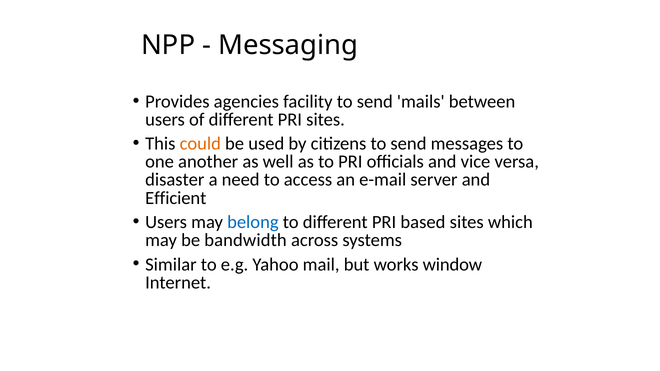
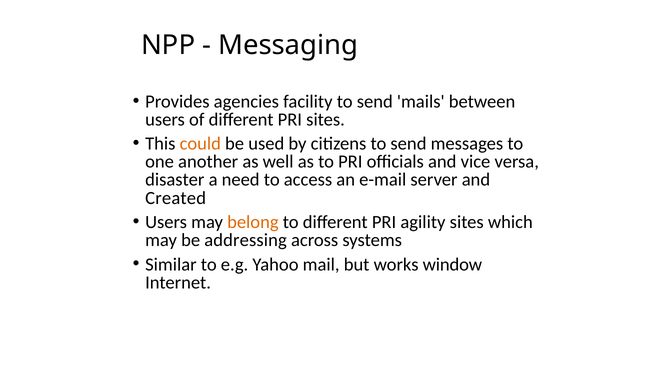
Efficient: Efficient -> Created (176, 198)
belong colour: blue -> orange (253, 222)
based: based -> agility (423, 222)
bandwidth: bandwidth -> addressing (246, 240)
